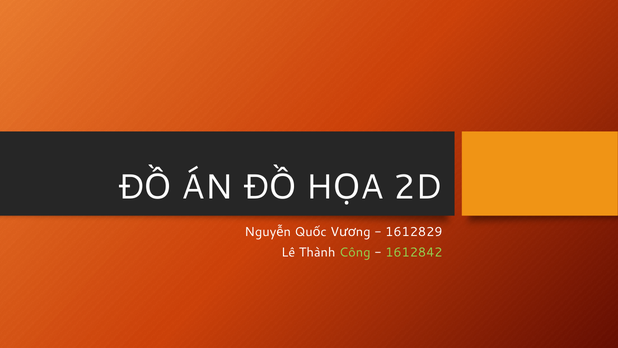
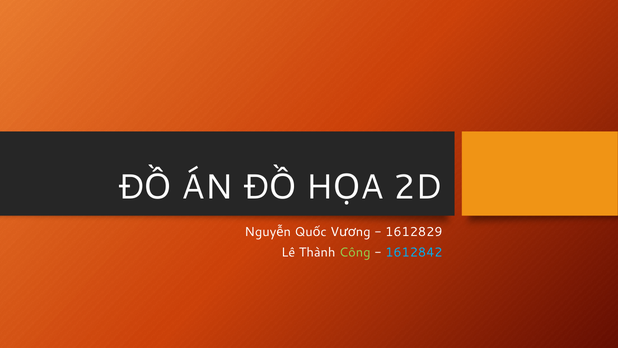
1612842 colour: light green -> light blue (414, 252)
